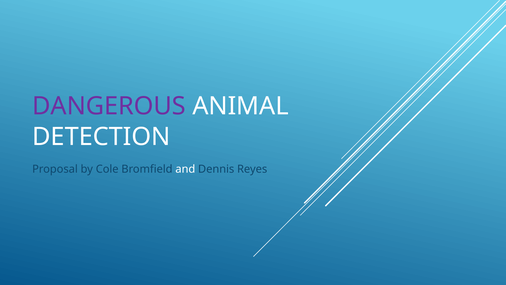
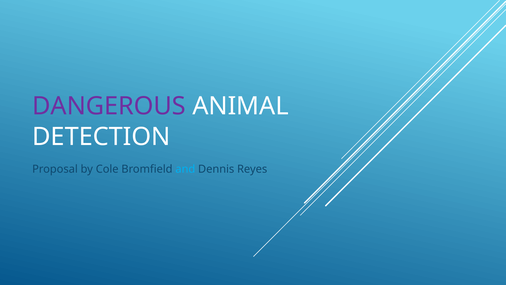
and colour: white -> light blue (185, 169)
